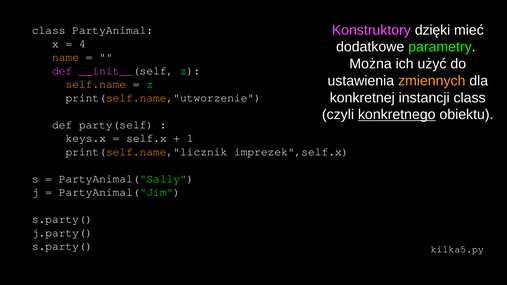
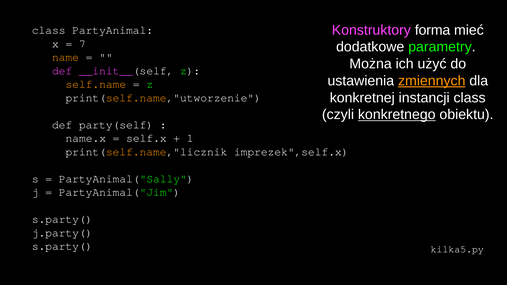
dzięki: dzięki -> forma (433, 30)
4: 4 -> 7 (82, 44)
zmiennych underline: none -> present (432, 81)
keys.x: keys.x -> name.x (86, 138)
